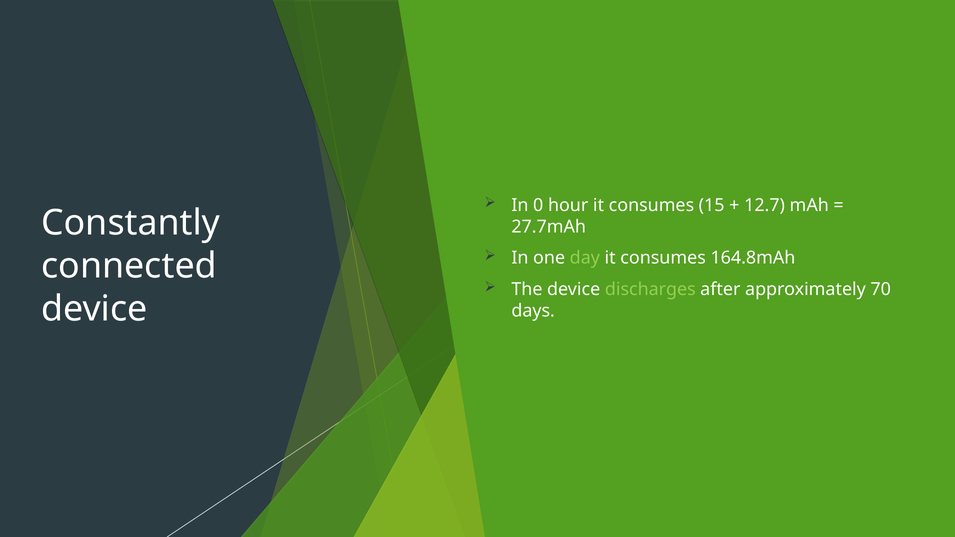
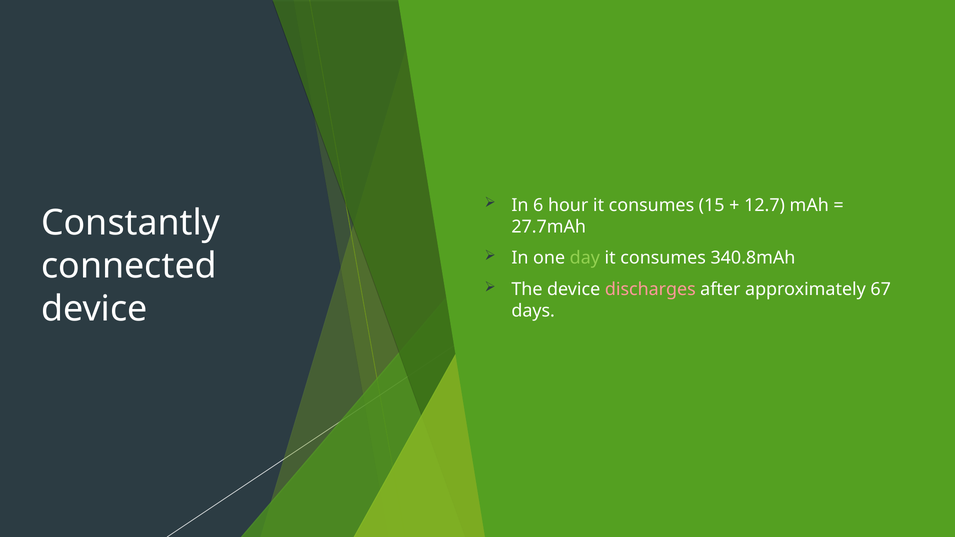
0: 0 -> 6 (538, 205)
164.8mAh: 164.8mAh -> 340.8mAh (753, 258)
discharges colour: light green -> pink (650, 290)
70: 70 -> 67 (881, 290)
